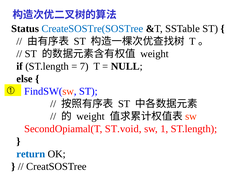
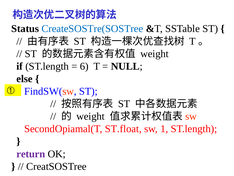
7: 7 -> 6 (84, 66)
ST.void: ST.void -> ST.float (123, 128)
return colour: blue -> purple (31, 153)
